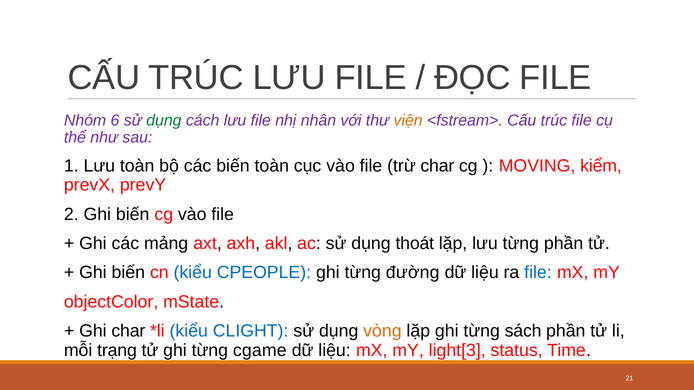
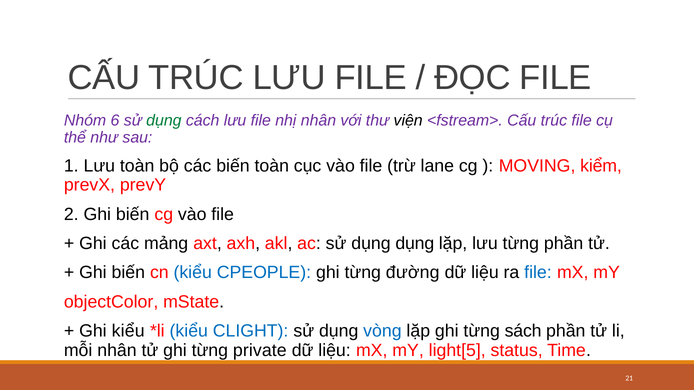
viện colour: orange -> black (408, 121)
trừ char: char -> lane (437, 166)
dụng thoát: thoát -> dụng (415, 244)
Ghi char: char -> kiểu (128, 331)
vòng colour: orange -> blue (382, 331)
mỗi trạng: trạng -> nhân (117, 351)
cgame: cgame -> private (260, 351)
light[3: light[3 -> light[5 (457, 351)
